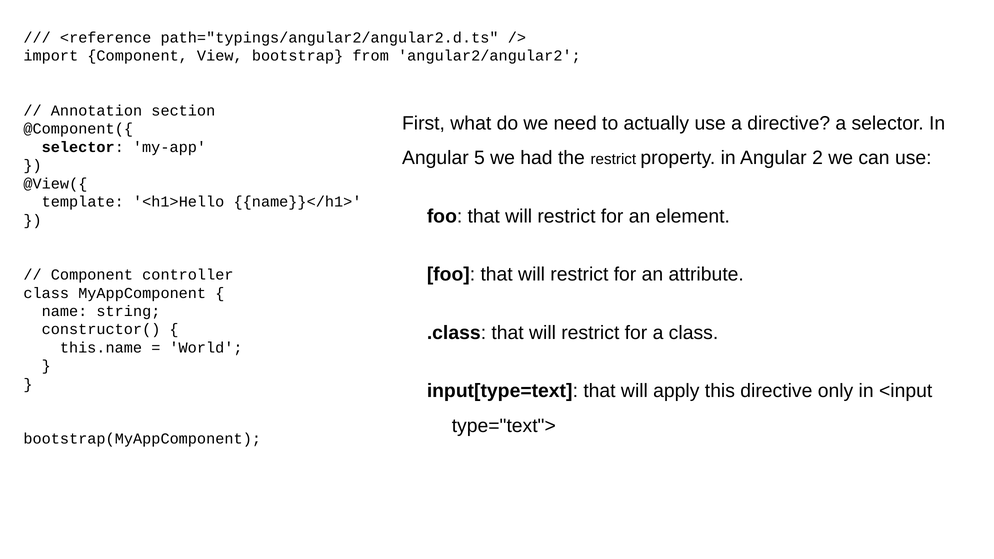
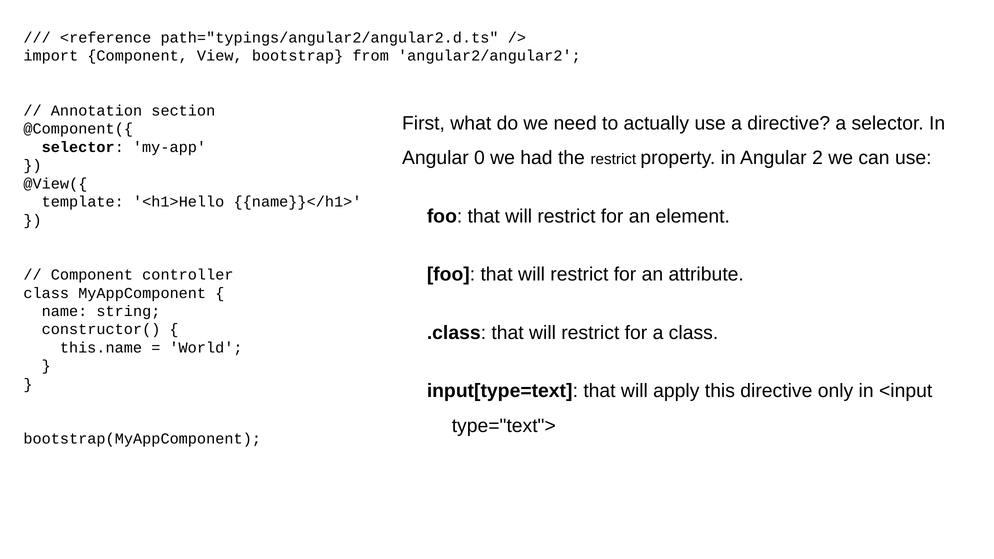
5: 5 -> 0 (479, 158)
